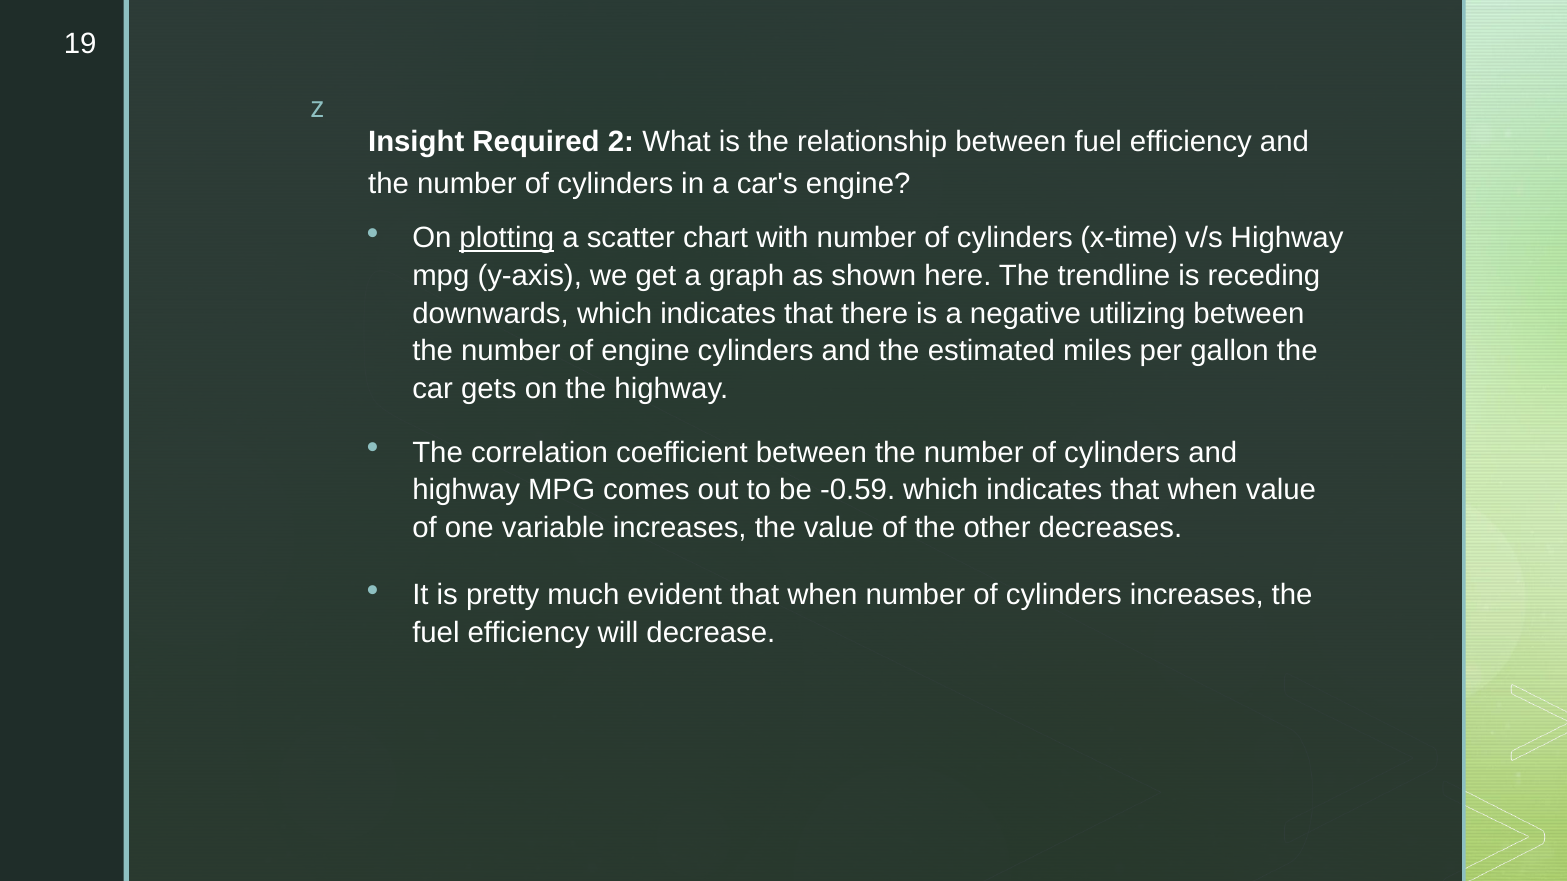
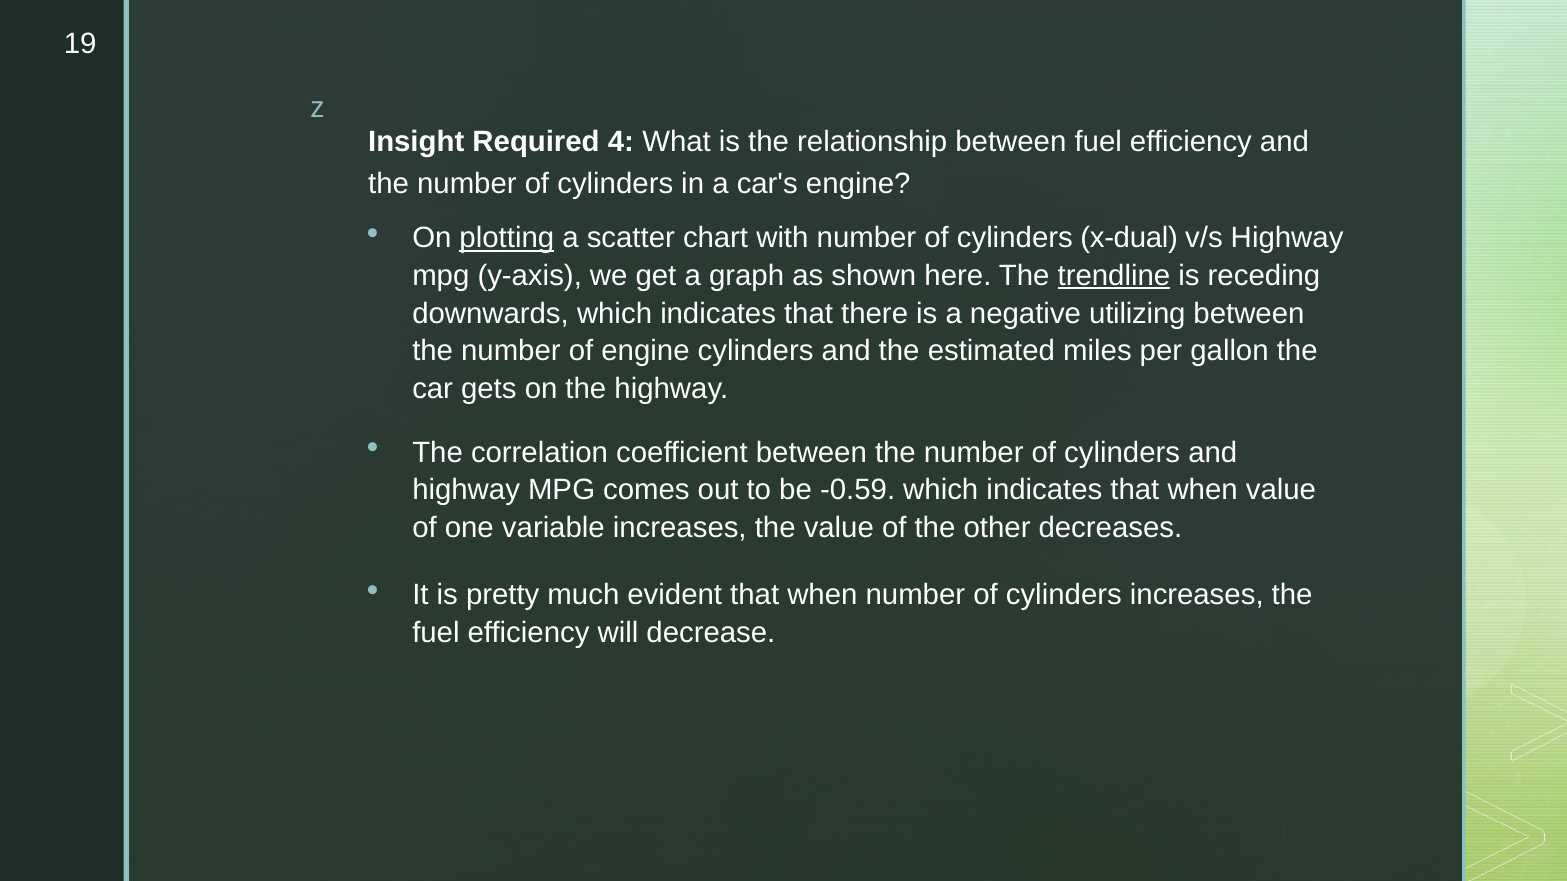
2: 2 -> 4 (621, 142)
x-time: x-time -> x-dual (1129, 238)
trendline underline: none -> present (1114, 276)
